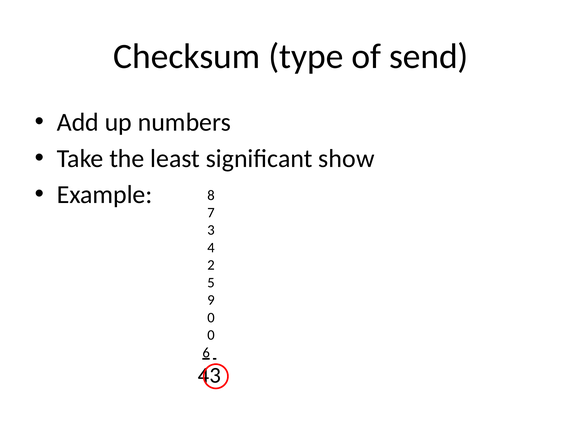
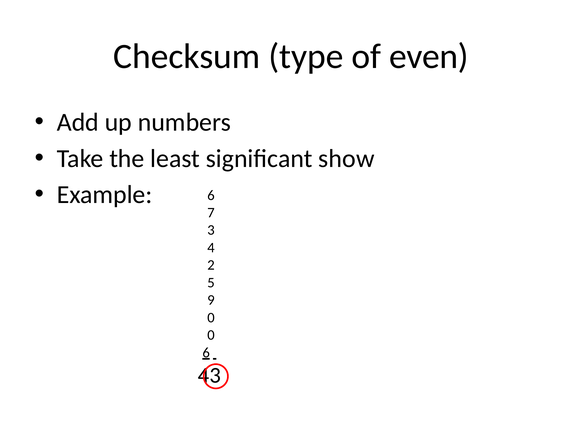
send: send -> even (429, 56)
Example 8: 8 -> 6 (211, 195)
